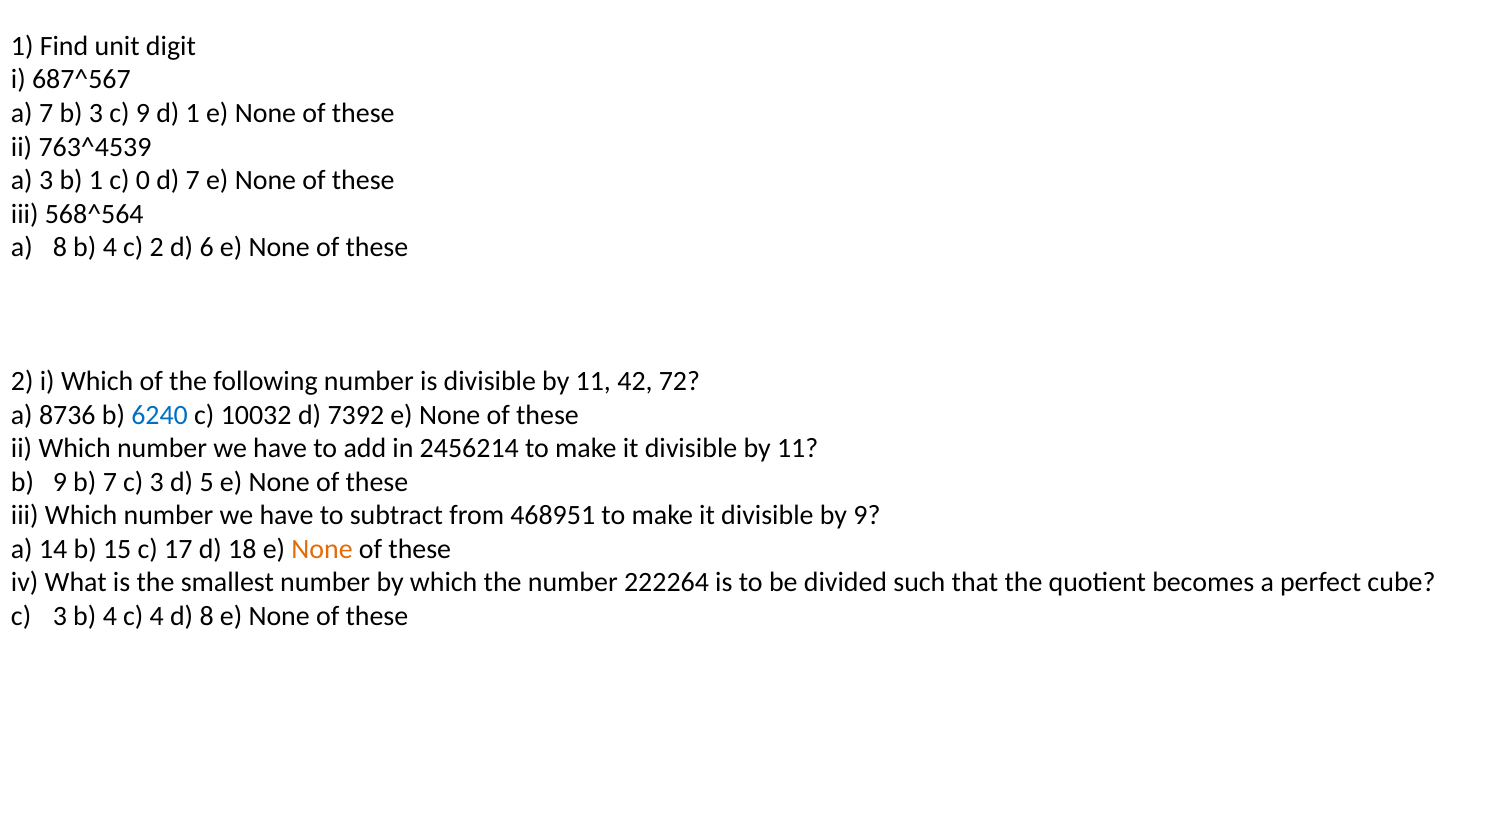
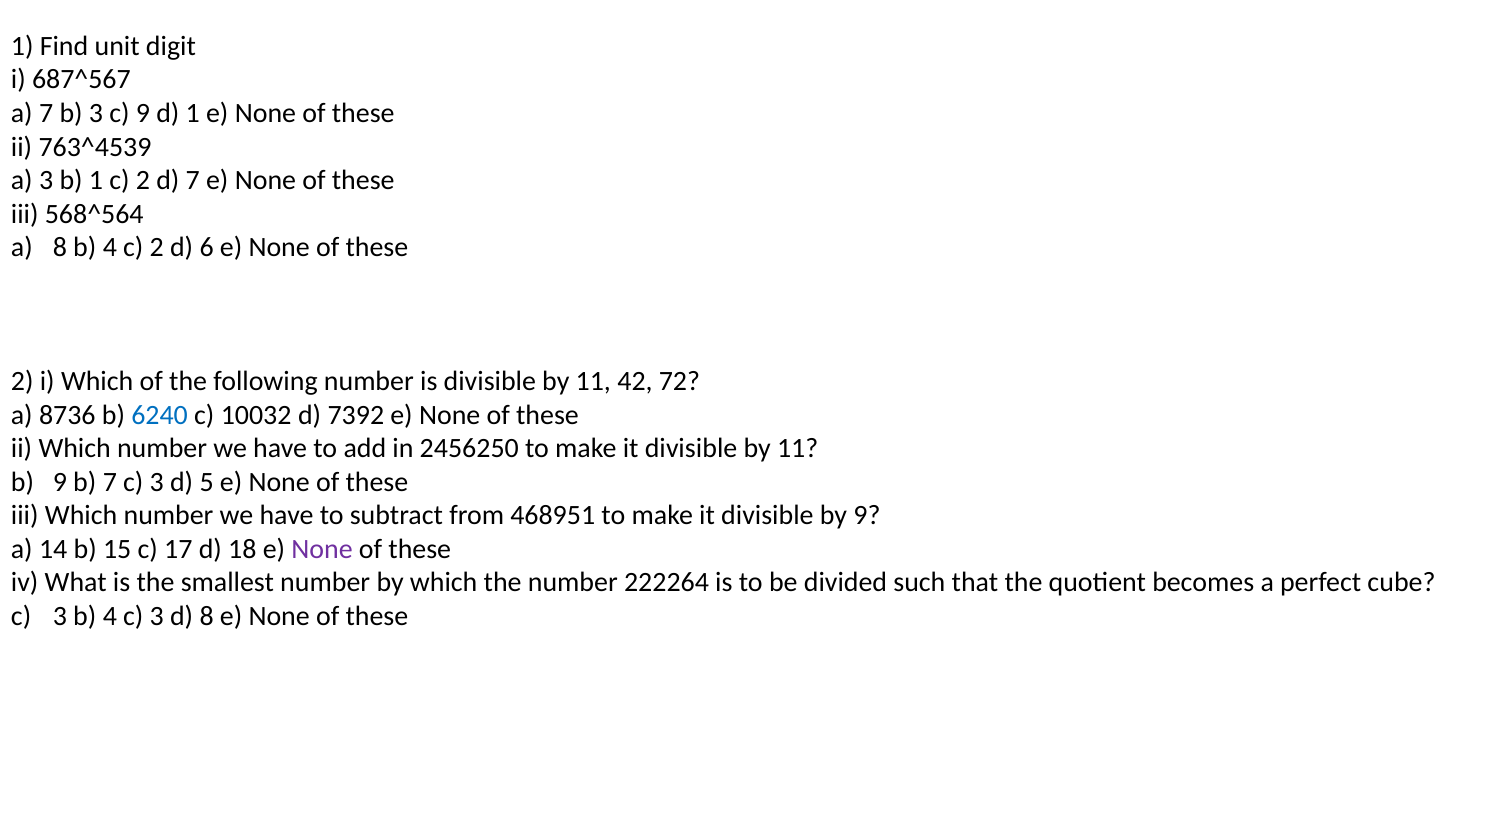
1 c 0: 0 -> 2 (143, 180)
2456214: 2456214 -> 2456250 (469, 449)
None colour: orange -> purple (322, 549)
4 c 4: 4 -> 3 (157, 616)
